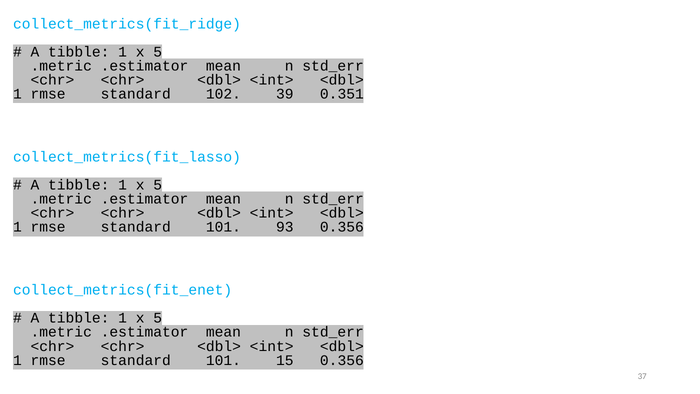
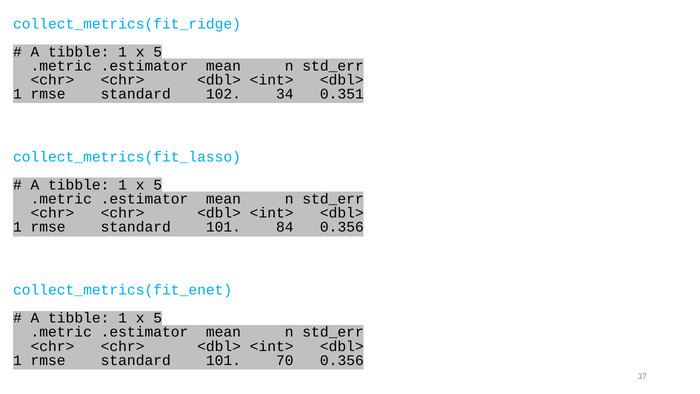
39: 39 -> 34 (285, 94)
93: 93 -> 84 (285, 227)
15: 15 -> 70 (285, 360)
